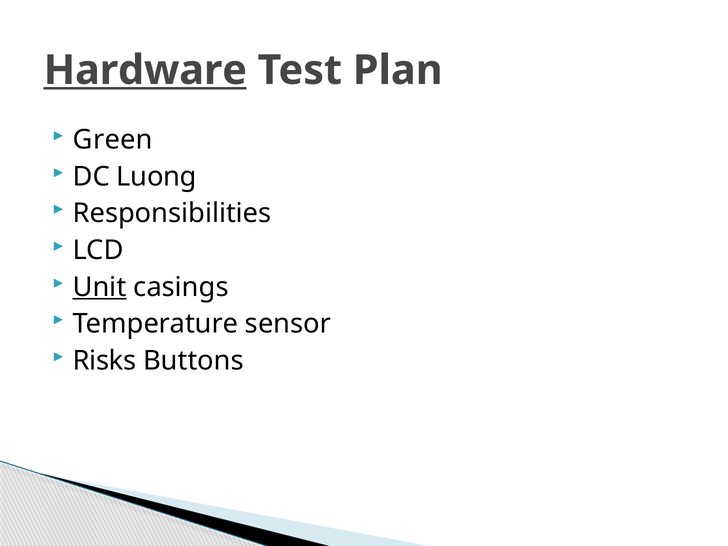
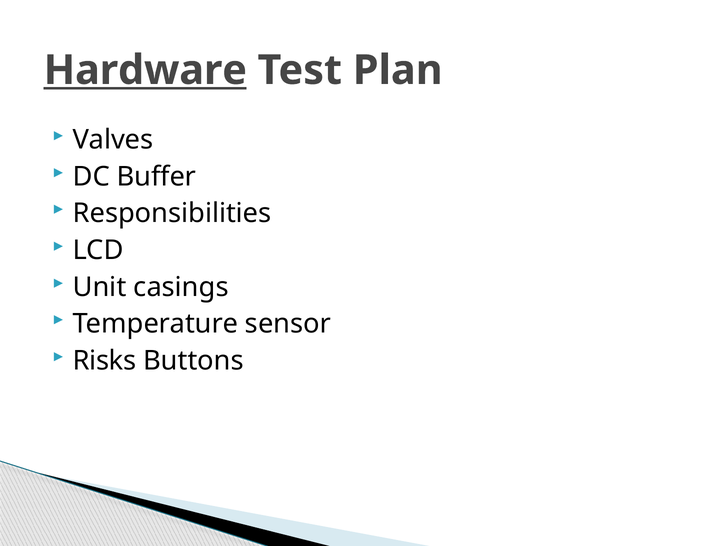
Green: Green -> Valves (113, 140)
Luong: Luong -> Buffer (156, 177)
Unit underline: present -> none (100, 287)
